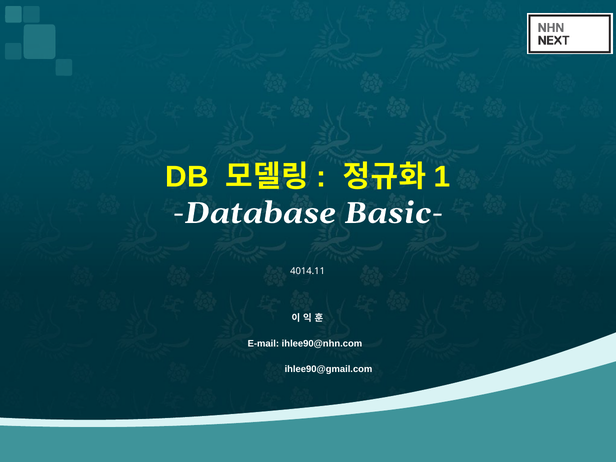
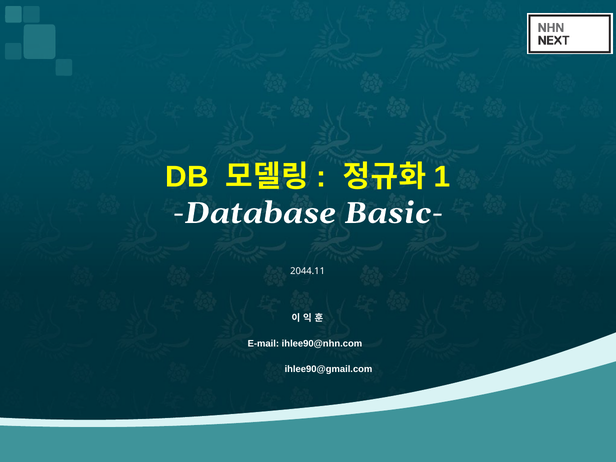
4014.11: 4014.11 -> 2044.11 (308, 271)
